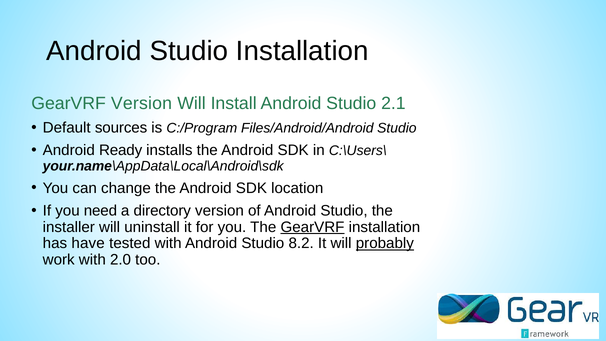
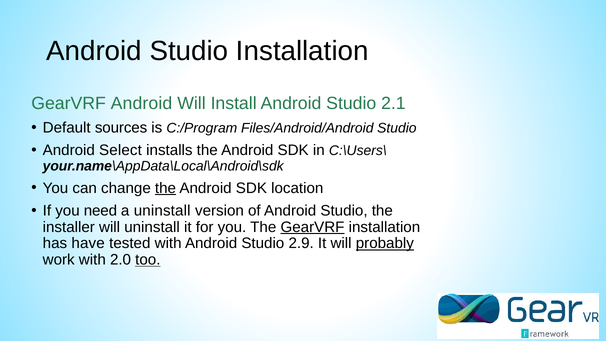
GearVRF Version: Version -> Android (142, 104)
Ready: Ready -> Select (120, 150)
the underline: none -> present (166, 188)
a directory: directory -> uninstall (162, 211)
8.2: 8.2 -> 2.9 (301, 243)
too underline: none -> present (148, 260)
